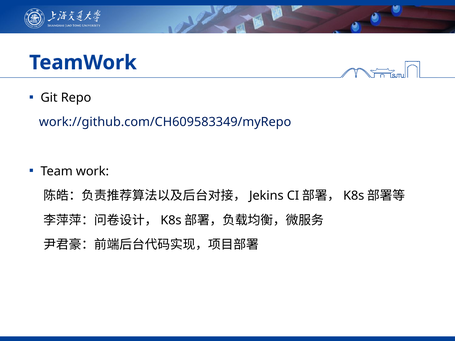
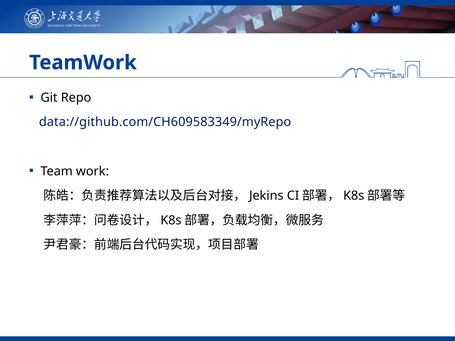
work://github.com/CH609583349/myRepo: work://github.com/CH609583349/myRepo -> data://github.com/CH609583349/myRepo (165, 122)
